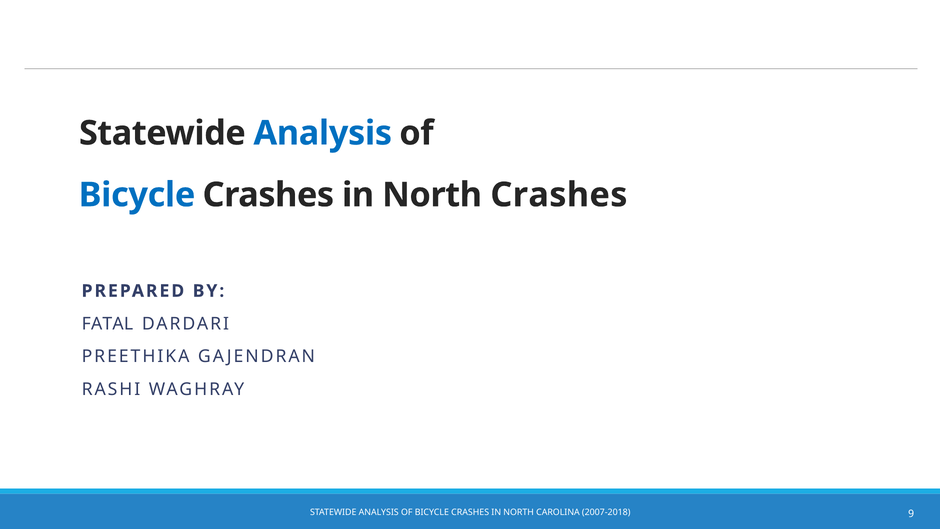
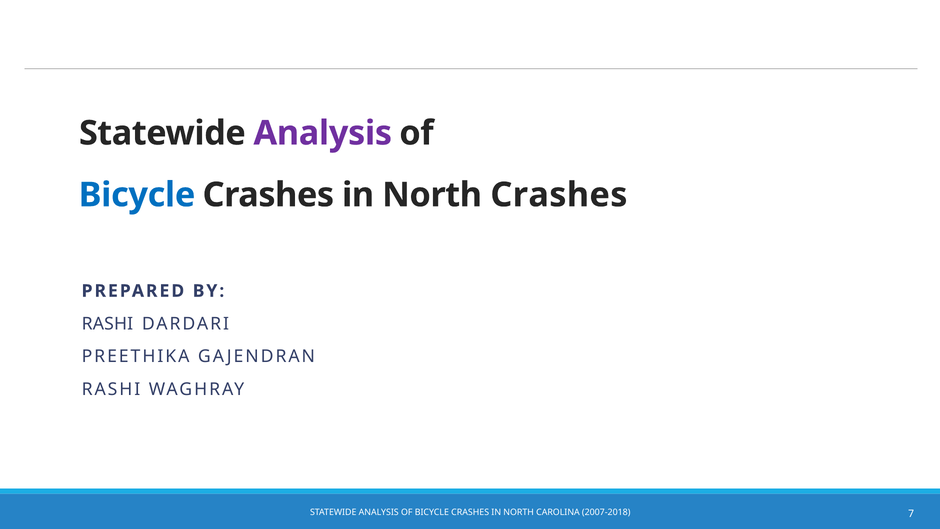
Analysis colour: blue -> purple (323, 133)
FATAL: FATAL -> RASHI (107, 324)
9: 9 -> 7 (911, 514)
